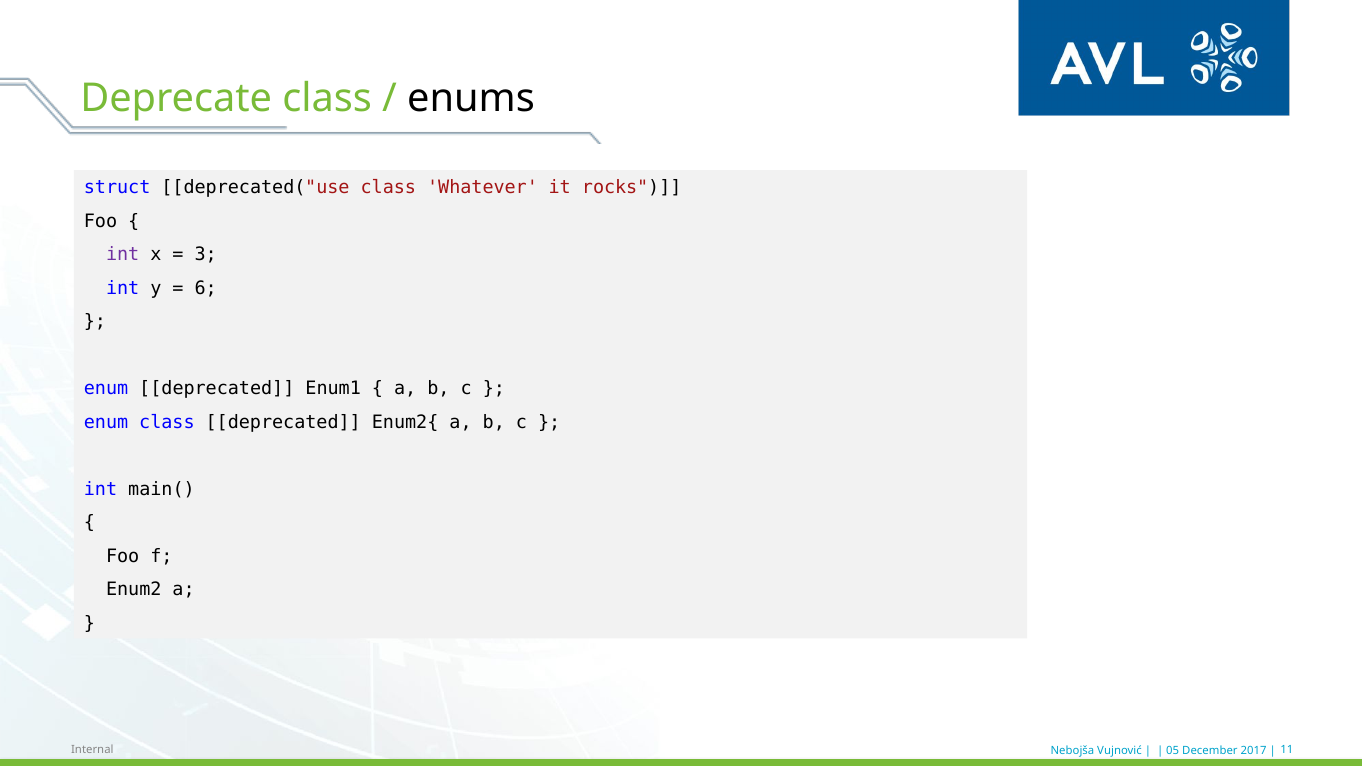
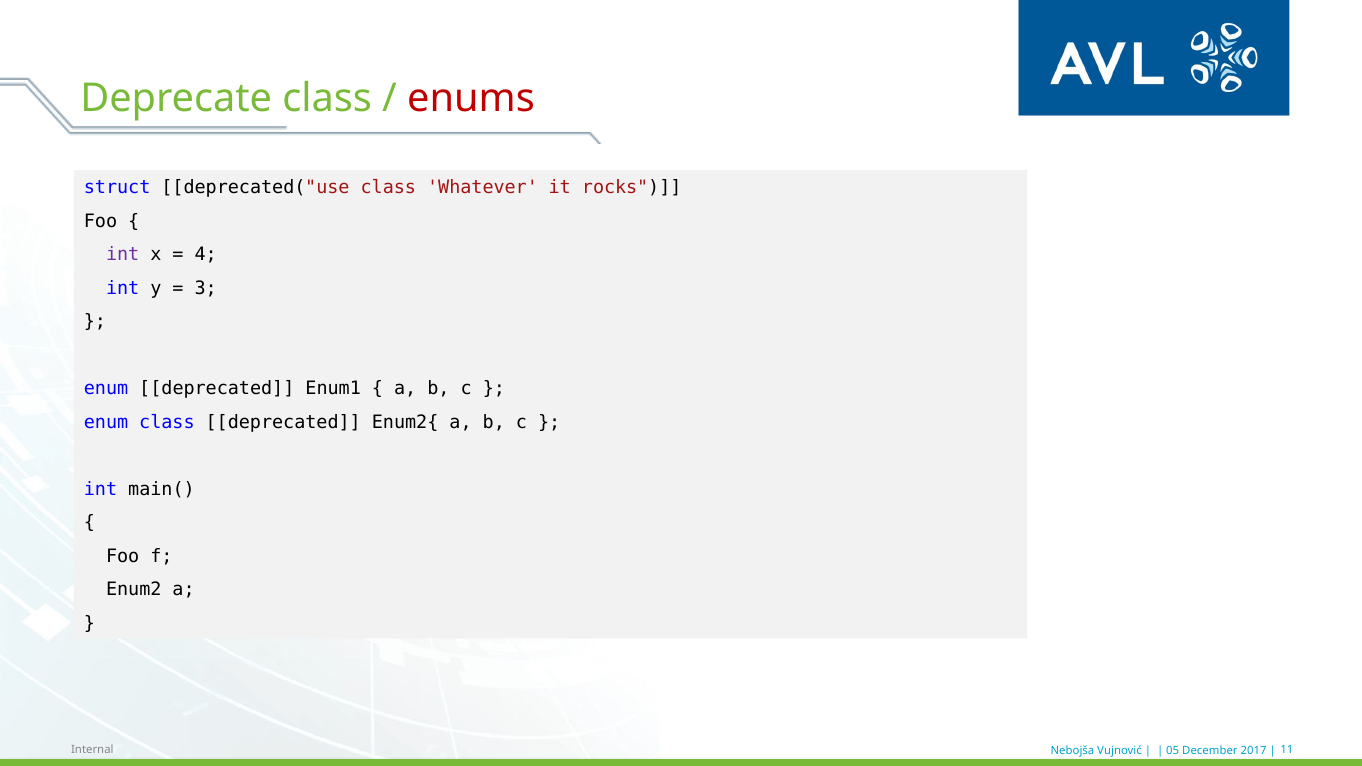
enums colour: black -> red (471, 98)
3: 3 -> 4 (206, 255)
6: 6 -> 3 (206, 288)
